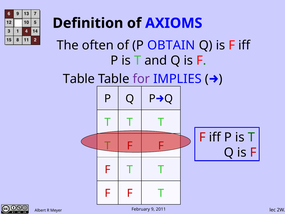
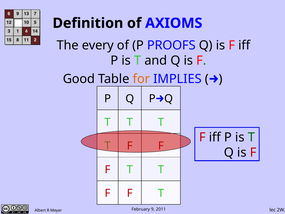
often: often -> every (98, 45)
OBTAIN: OBTAIN -> PROOFS (171, 45)
Table: Table -> Good (79, 79)
for colour: purple -> orange (141, 79)
